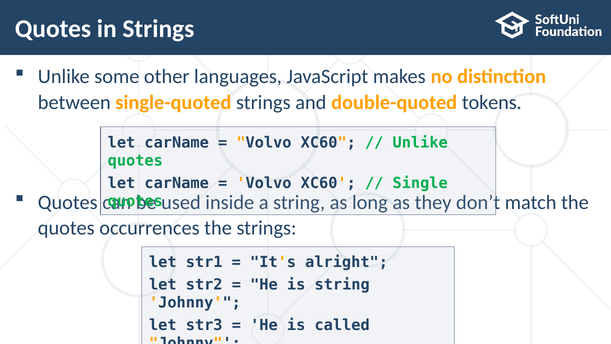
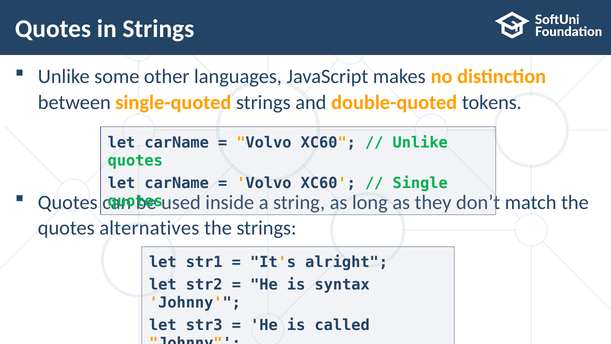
occurrences: occurrences -> alternatives (149, 228)
is string: string -> syntax (342, 284)
